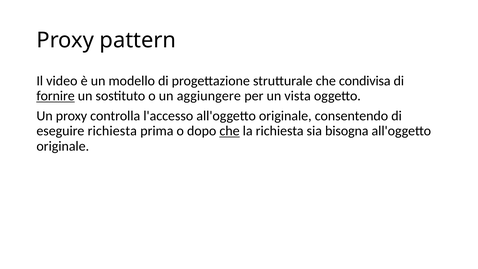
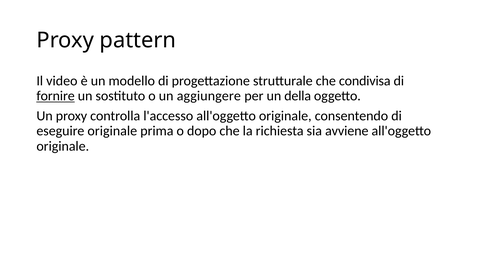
vista: vista -> della (298, 96)
eseguire richiesta: richiesta -> originale (112, 131)
che underline: present -> none (230, 131)
bisogna: bisogna -> avviene (347, 131)
